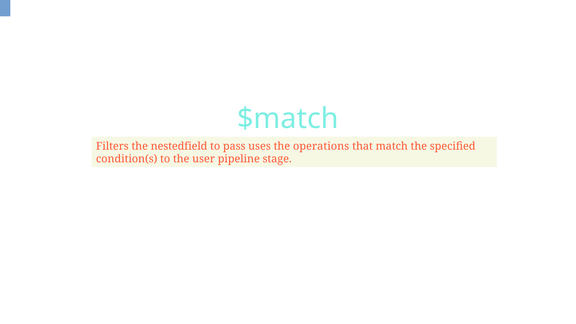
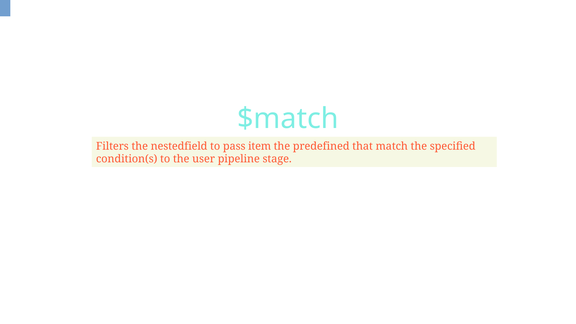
uses: uses -> item (260, 146)
operations: operations -> predefined (321, 146)
